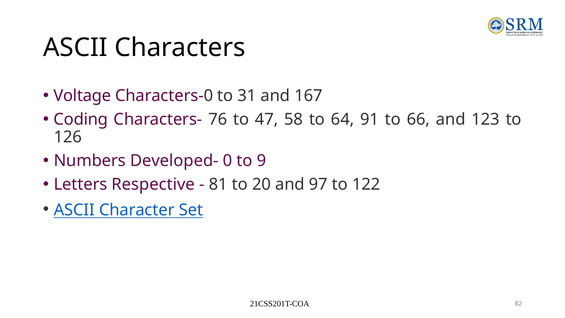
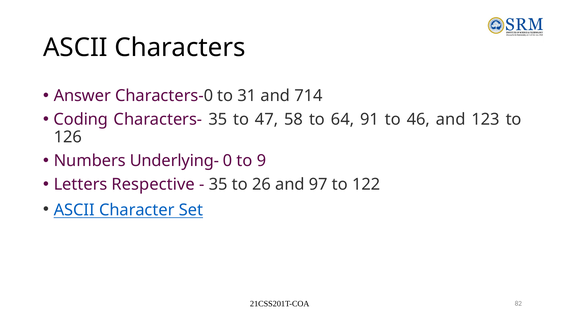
Voltage: Voltage -> Answer (82, 96)
167: 167 -> 714 (308, 96)
Characters- 76: 76 -> 35 (218, 119)
66: 66 -> 46 (418, 119)
Developed-: Developed- -> Underlying- (174, 161)
81: 81 -> 35 (218, 184)
20: 20 -> 26 (261, 184)
